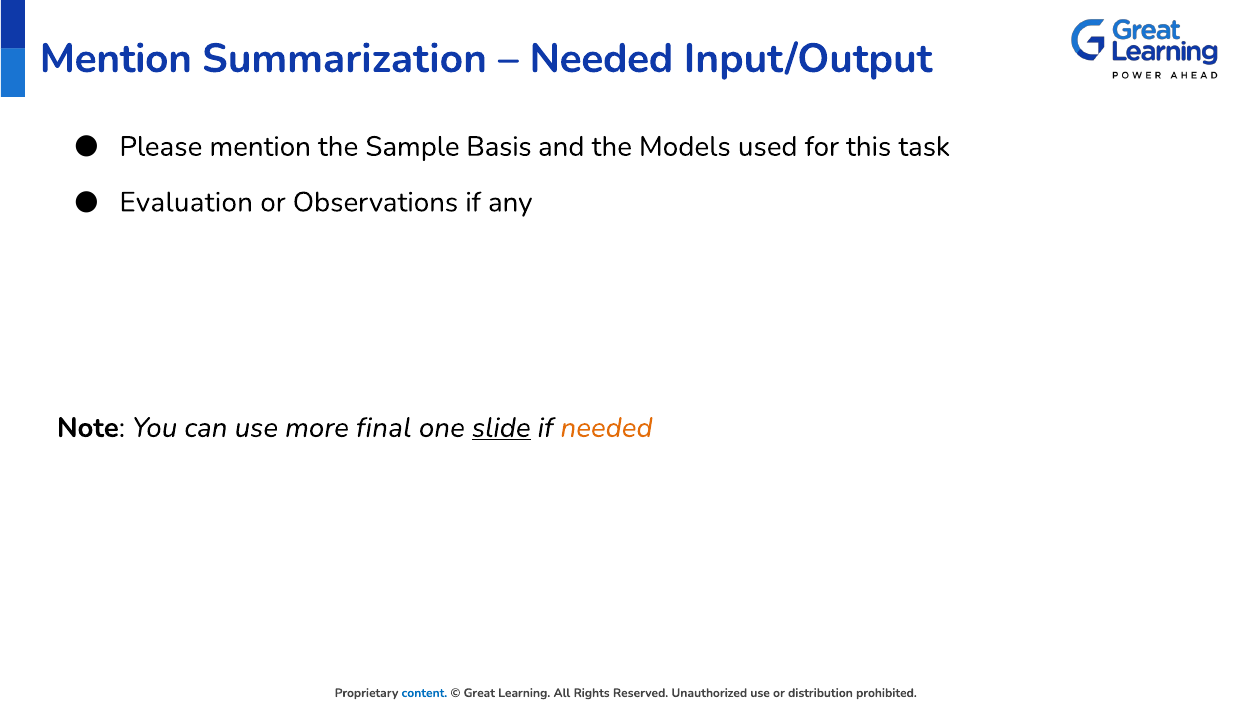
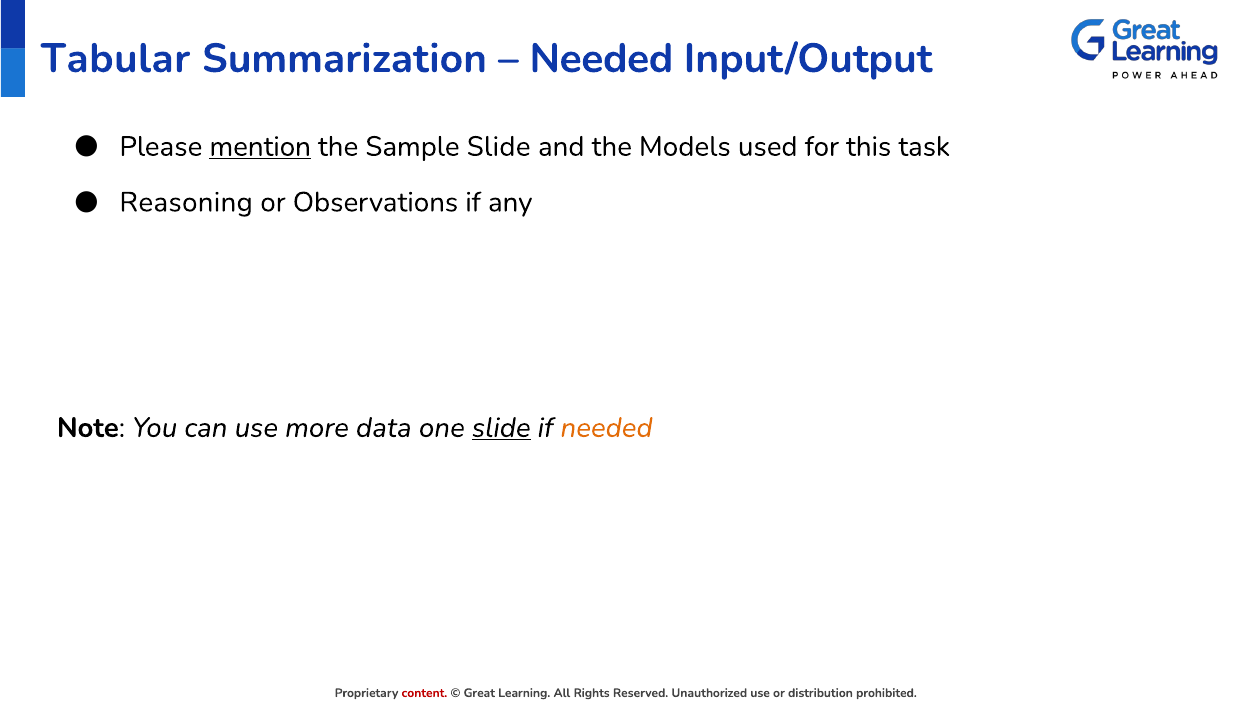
Mention: Mention -> Tabular (115, 59)
mention underline: none -> present (260, 147)
Sample Basis: Basis -> Slide (499, 147)
Evaluation: Evaluation -> Reasoning (186, 202)
final: final -> data (384, 428)
content colour: blue -> red (424, 693)
